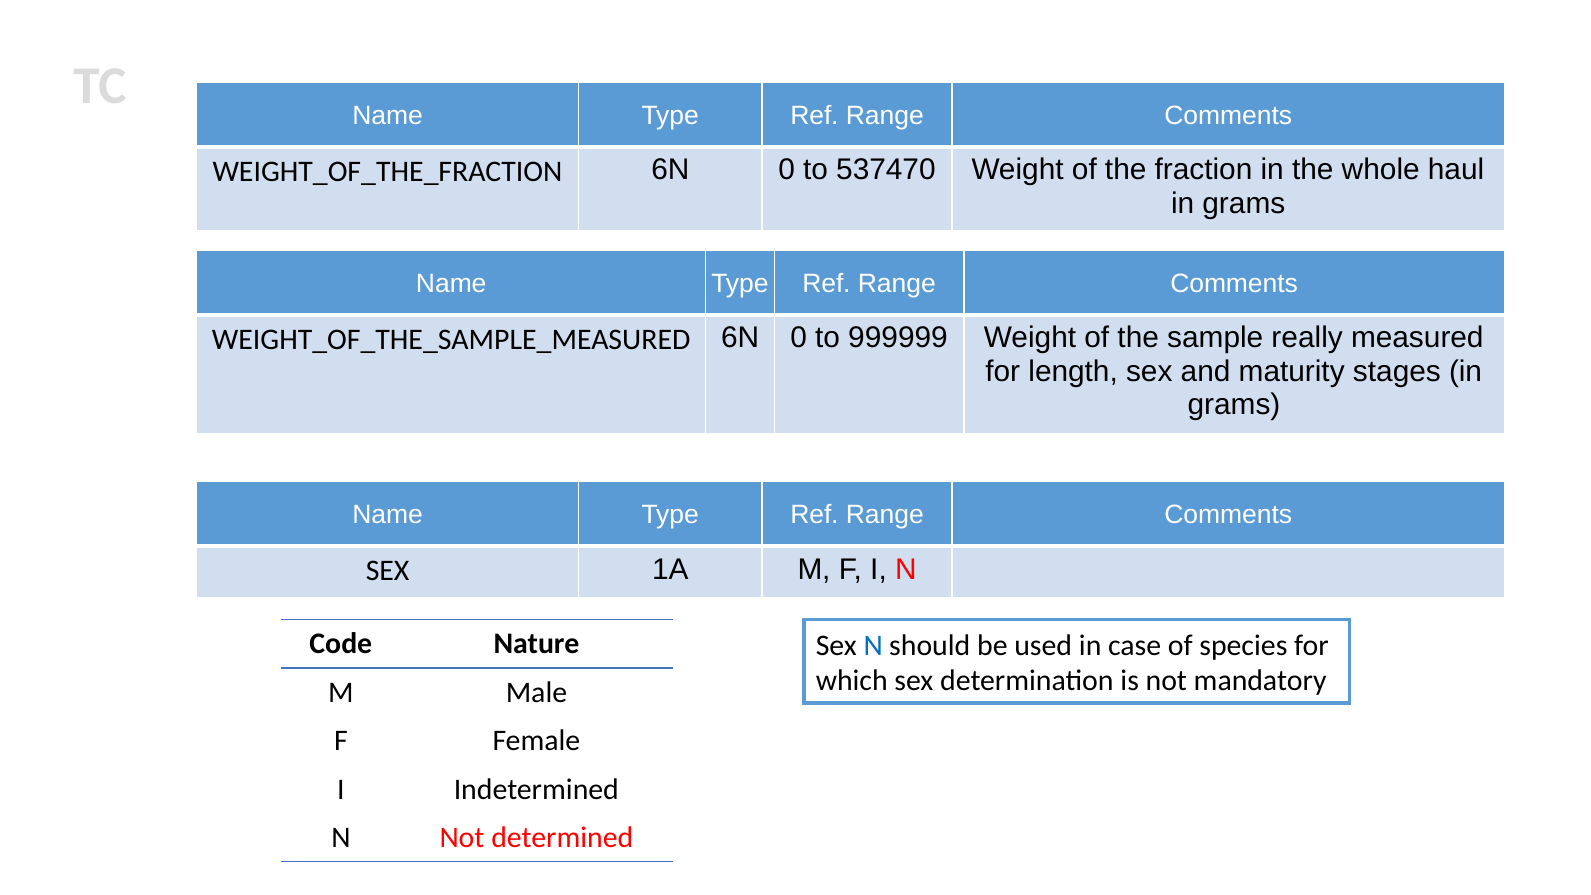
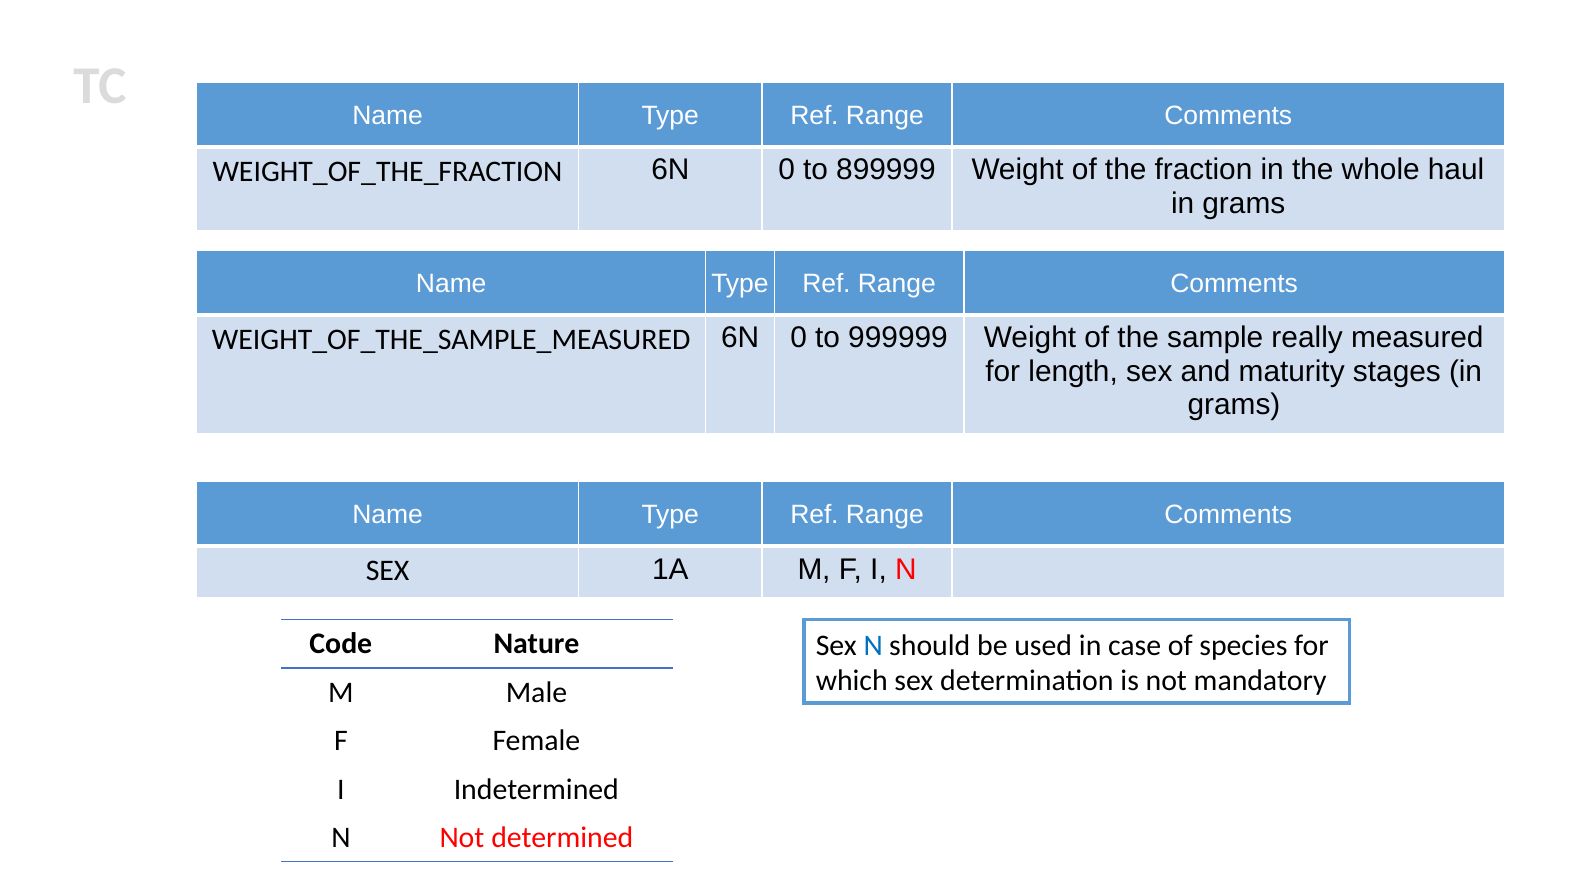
537470: 537470 -> 899999 (886, 170)
